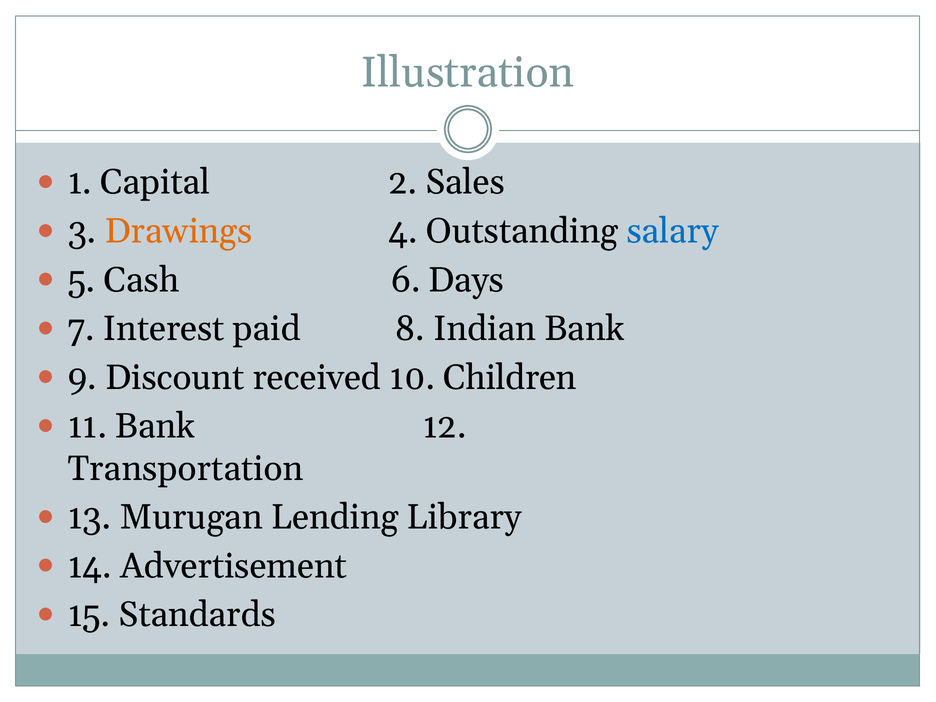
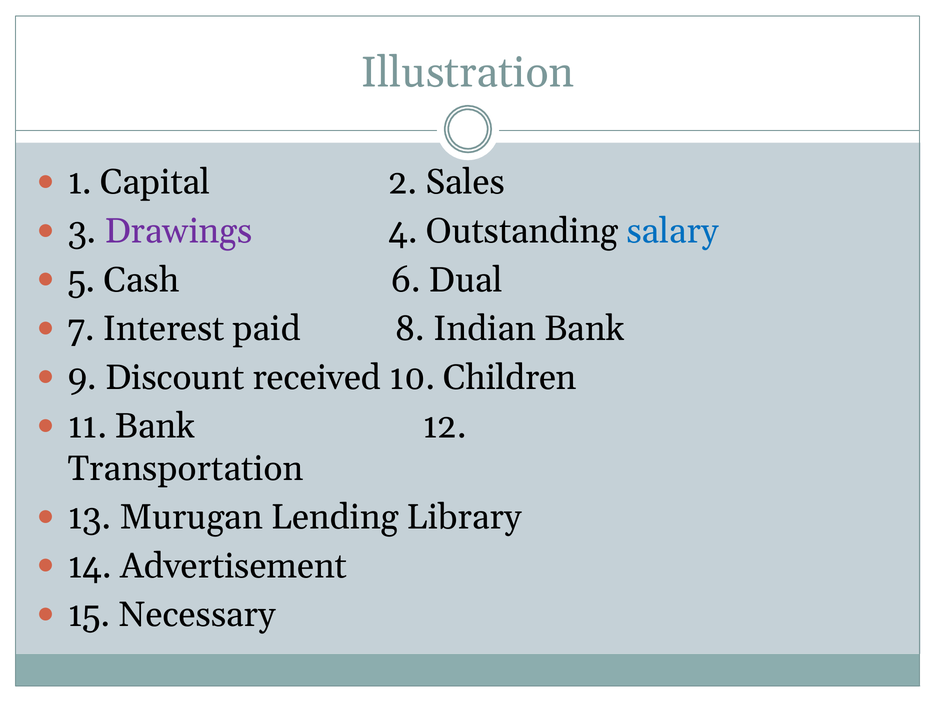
Drawings colour: orange -> purple (179, 231)
Days: Days -> Dual (466, 280)
Standards: Standards -> Necessary (197, 615)
